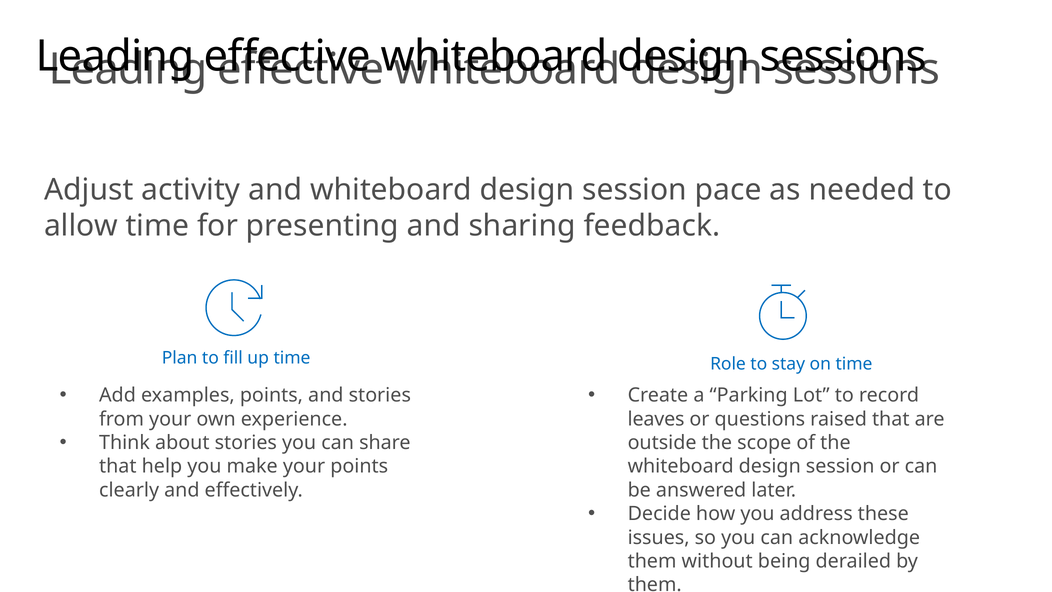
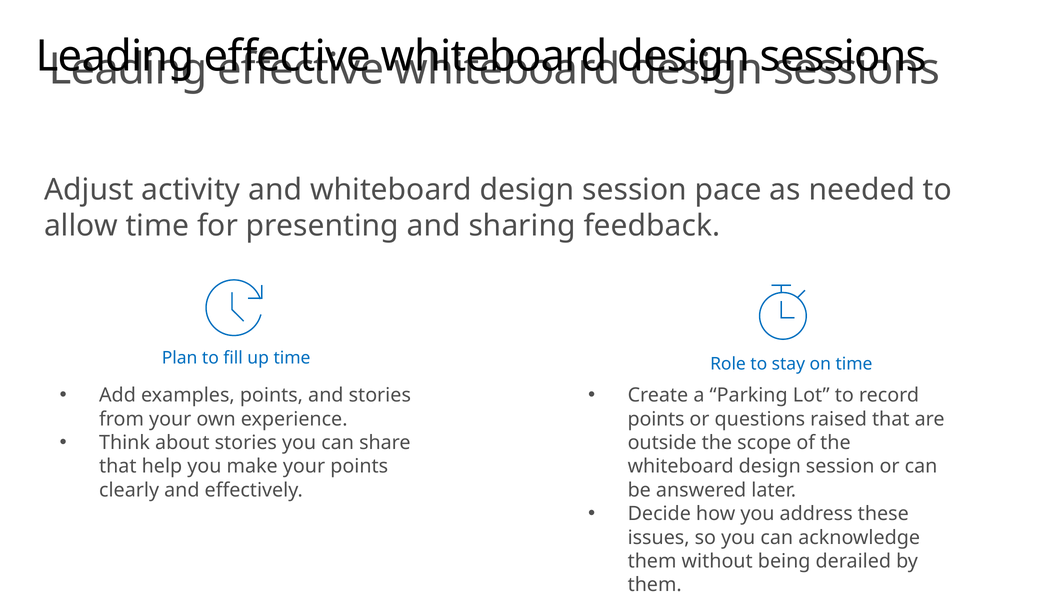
leaves: leaves -> points (656, 419)
